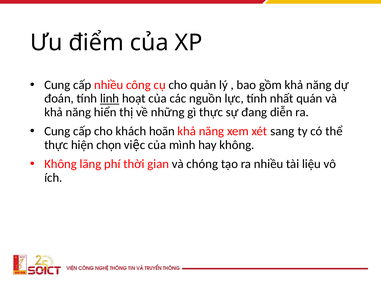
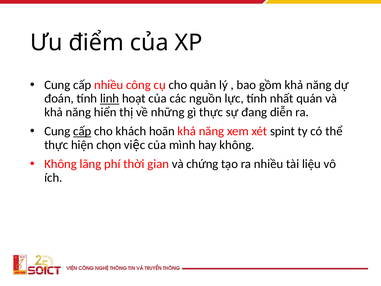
cấp underline: none -> present (82, 131)
sang: sang -> spint (283, 131)
chóng: chóng -> chứng (202, 164)
